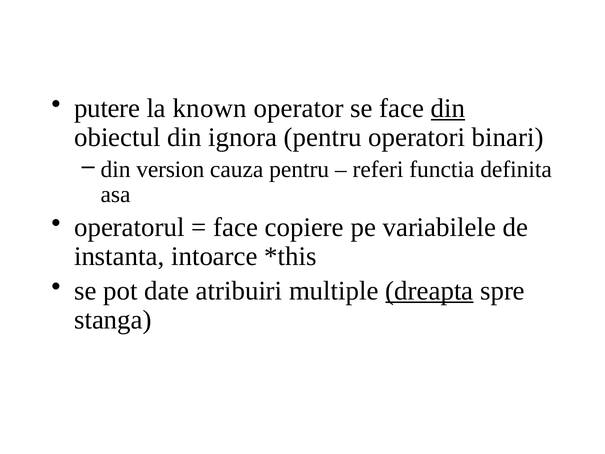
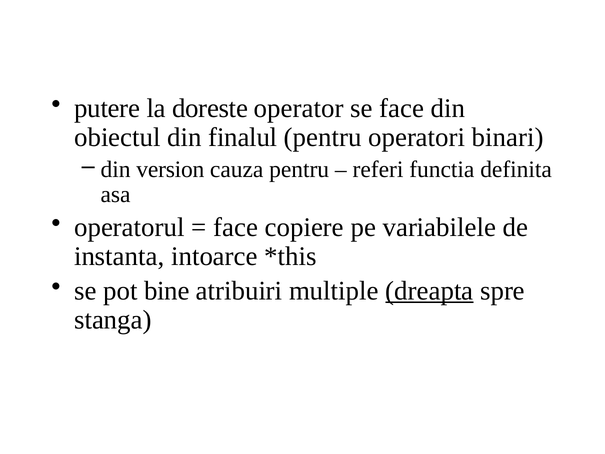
known: known -> doreste (210, 108)
din underline: present -> none (448, 108)
ignora: ignora -> finalul (243, 137)
date: date -> bine (167, 291)
